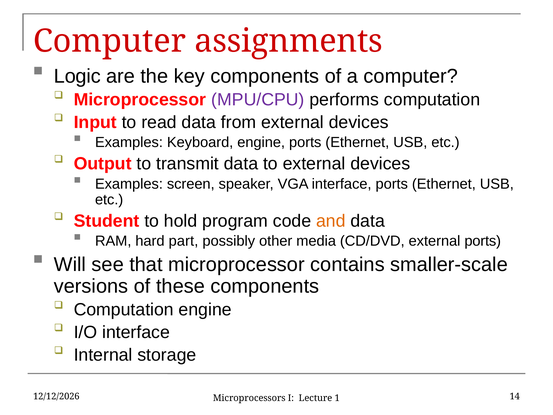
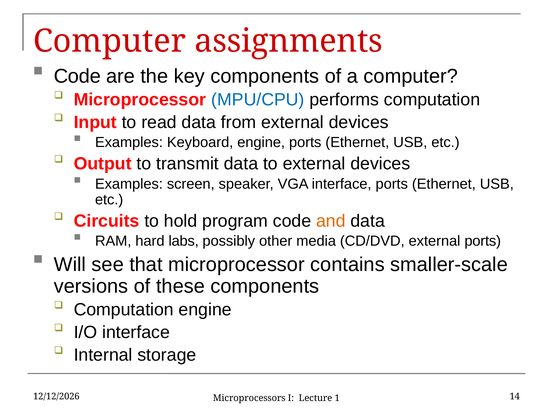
Logic: Logic -> Code (77, 76)
MPU/CPU colour: purple -> blue (258, 100)
Student: Student -> Circuits (107, 221)
part: part -> labs (184, 241)
